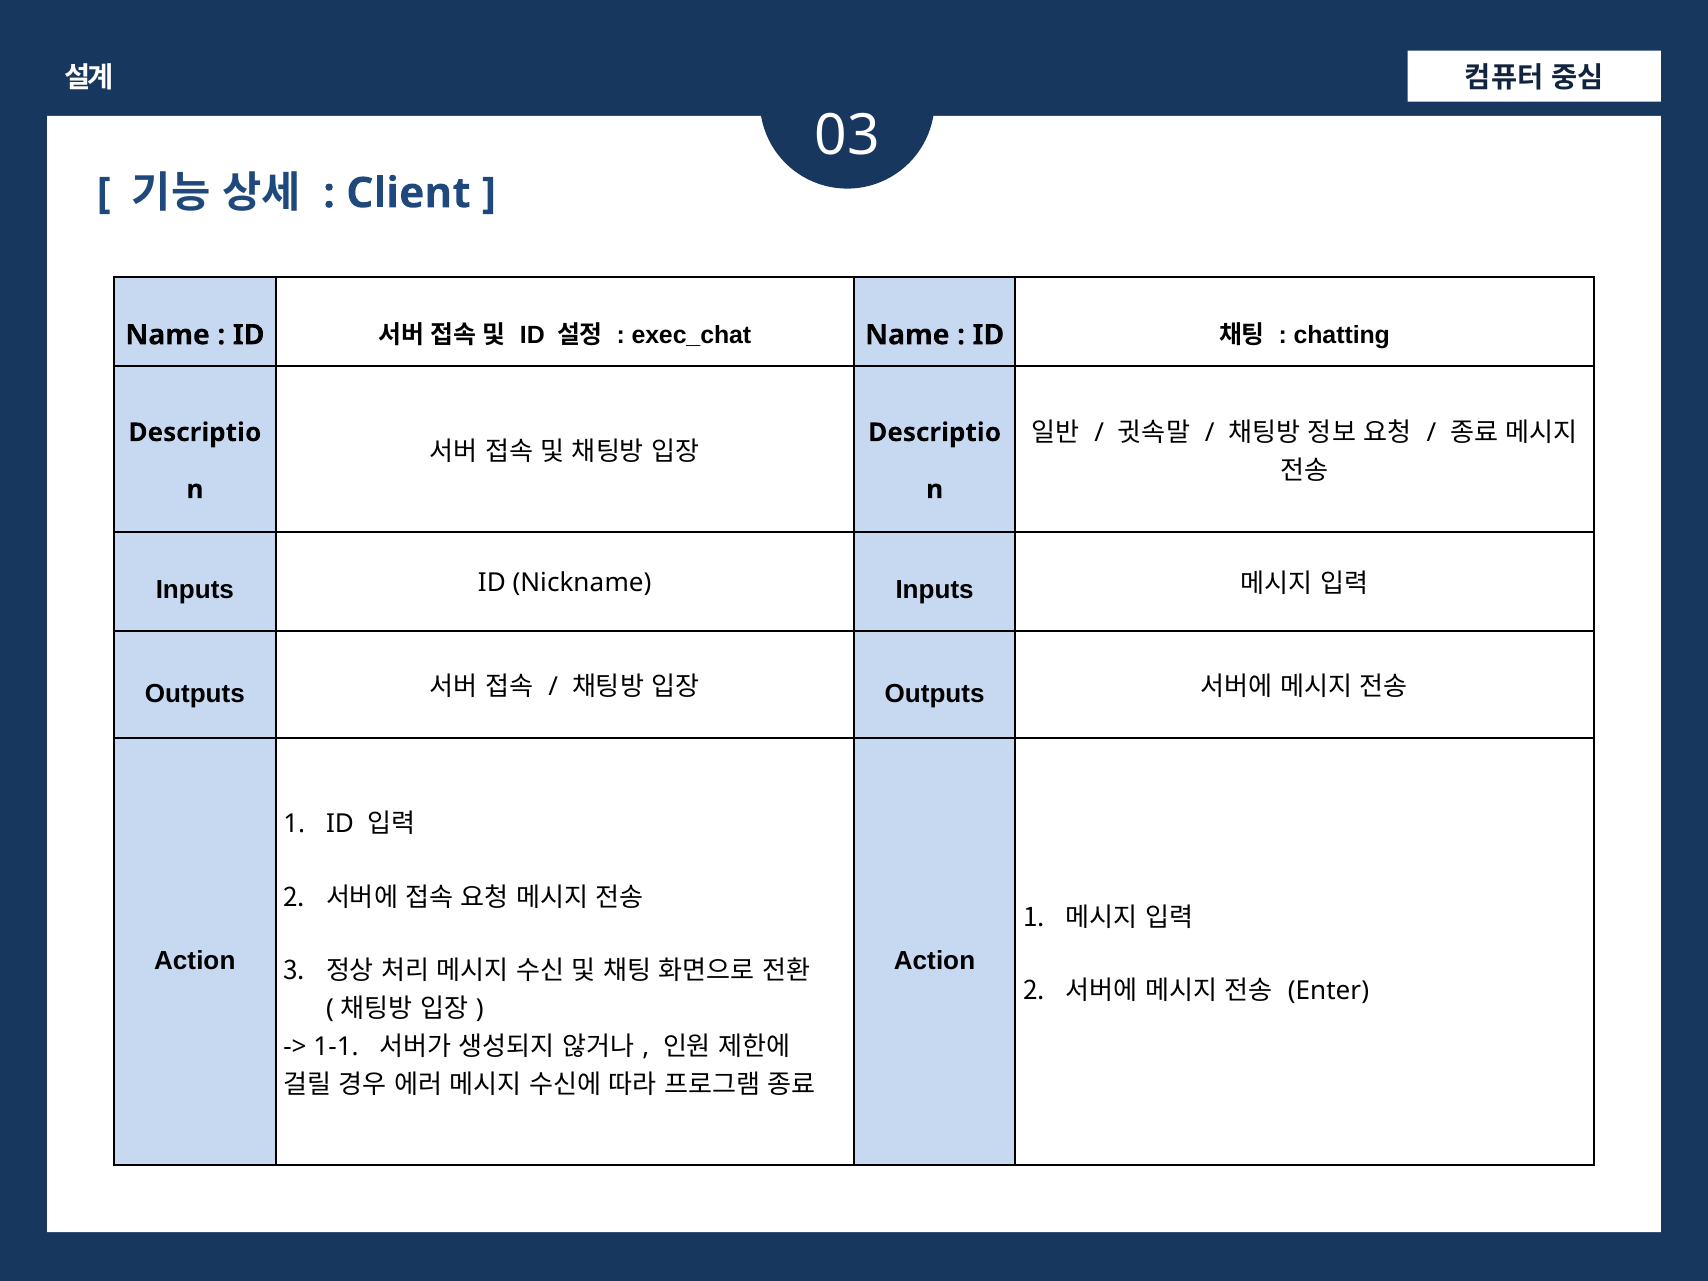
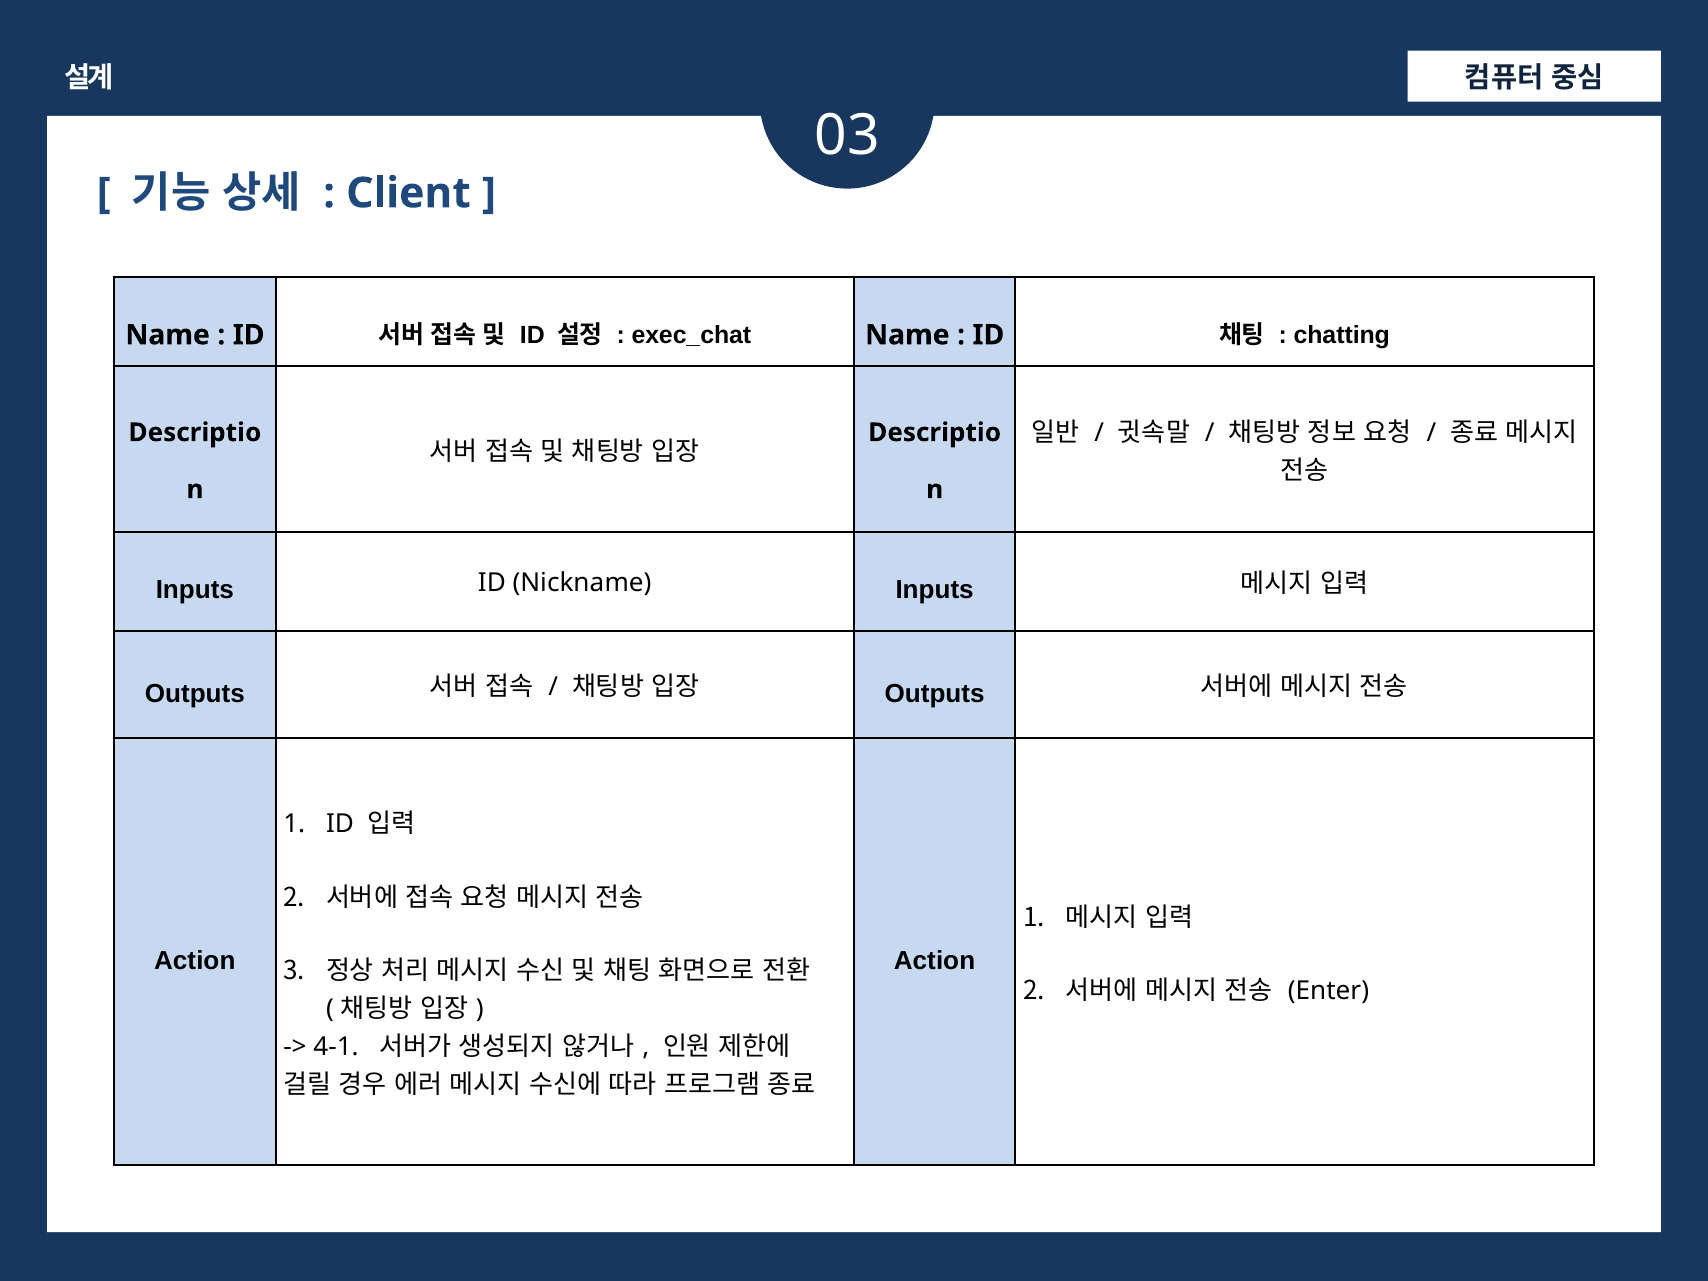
1-1: 1-1 -> 4-1 (336, 1047)
